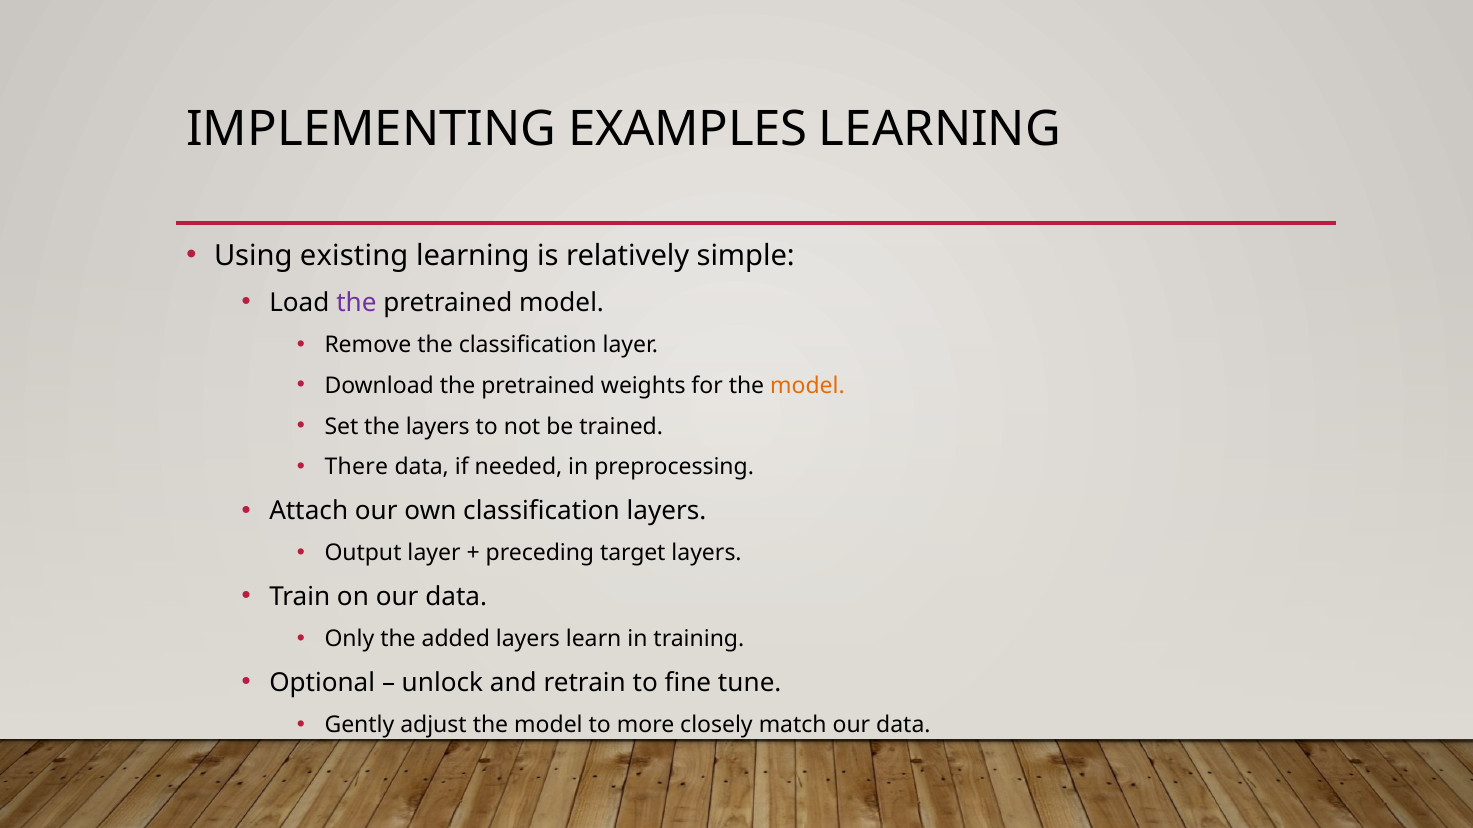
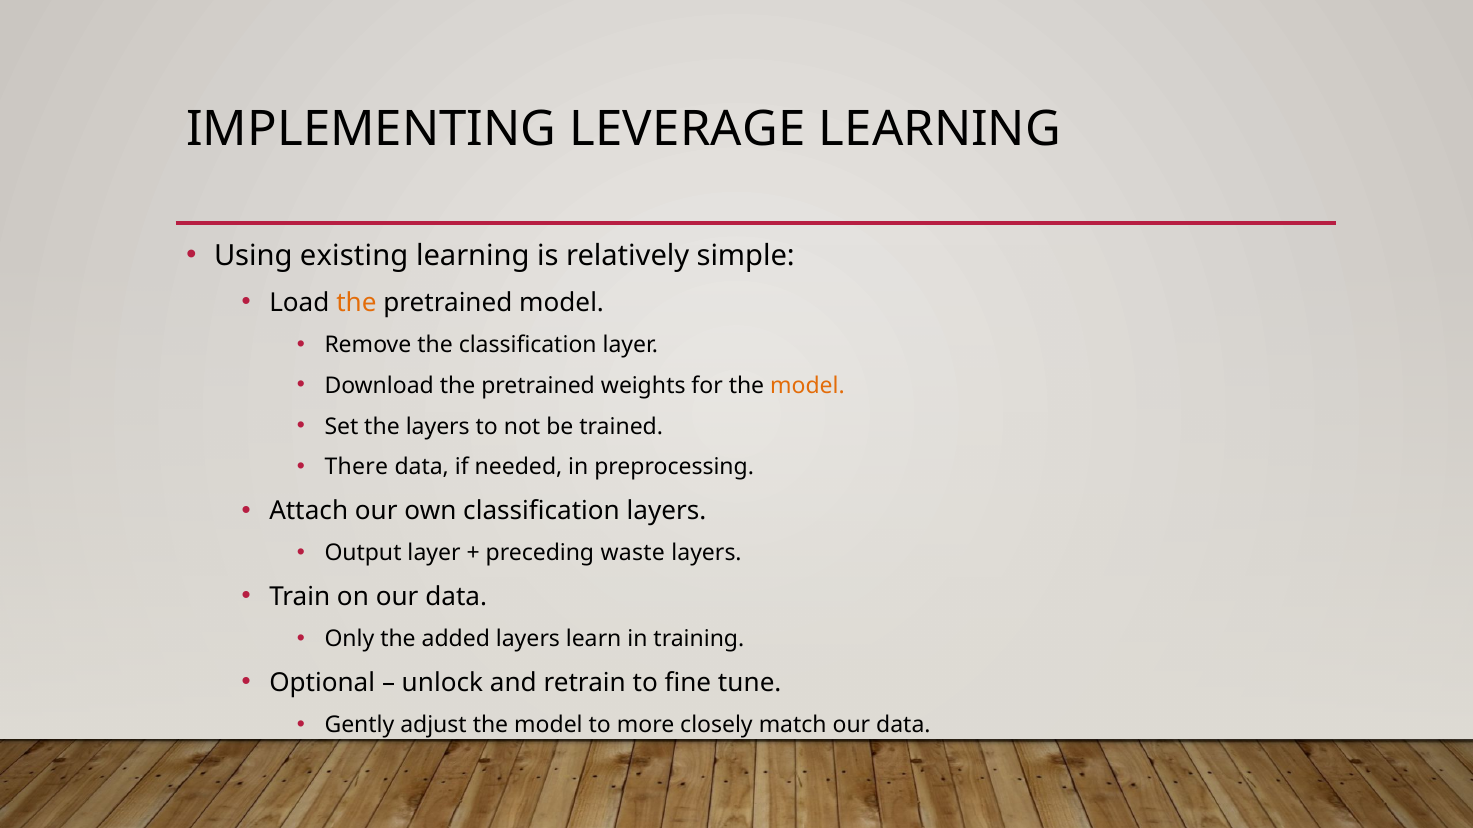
EXAMPLES: EXAMPLES -> LEVERAGE (688, 129)
the colour: purple -> orange (356, 303)
target: target -> waste (633, 554)
